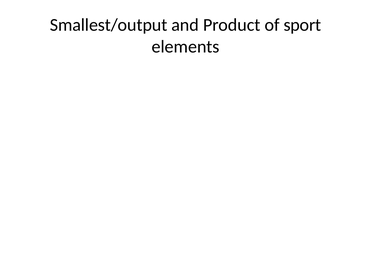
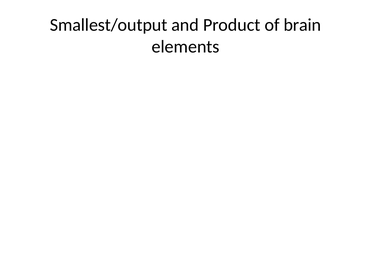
sport: sport -> brain (302, 25)
